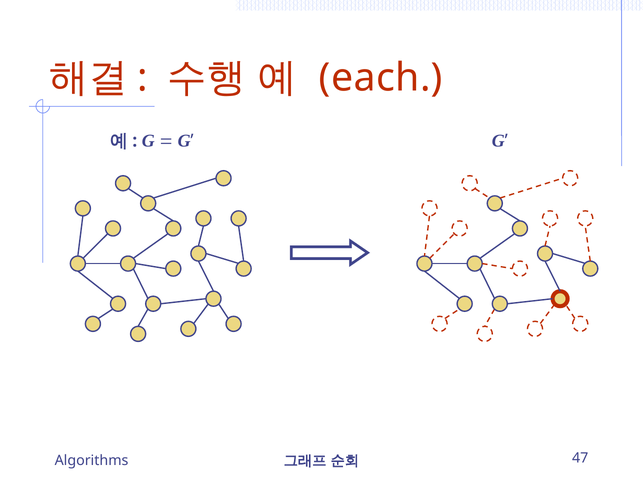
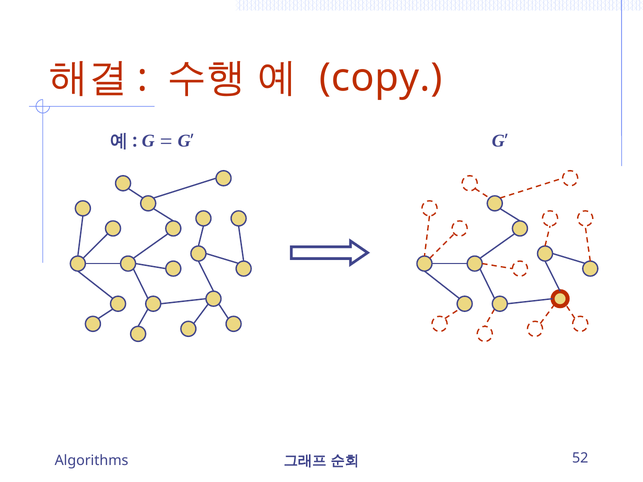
each: each -> copy (381, 78)
47: 47 -> 52 (580, 458)
